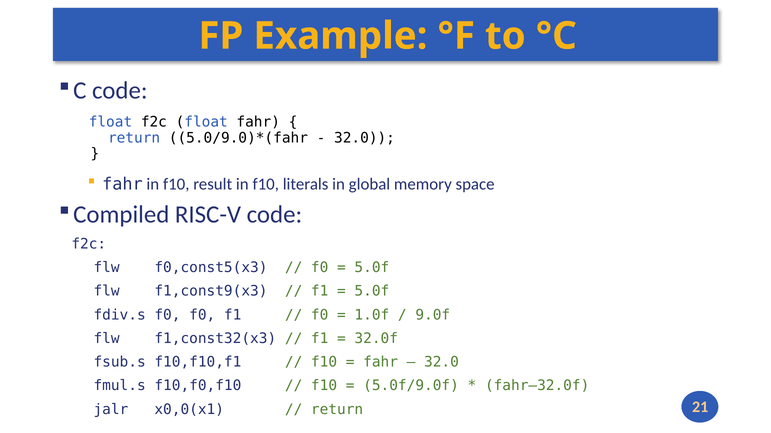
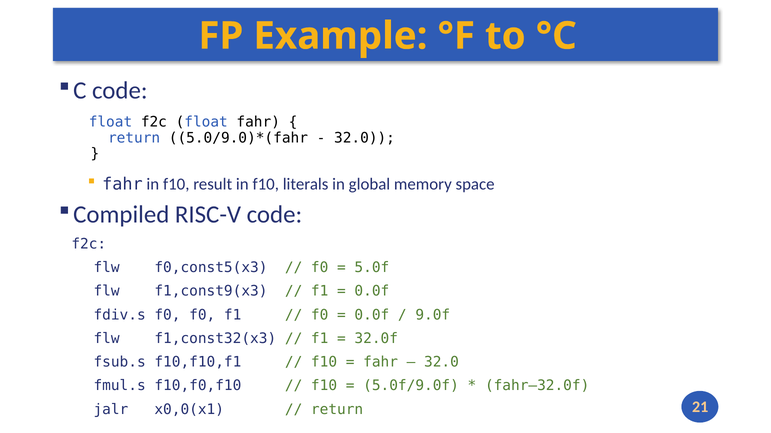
5.0f: 5.0f -> 0.0f (372, 292)
1.0f: 1.0f -> 0.0f (372, 315)
